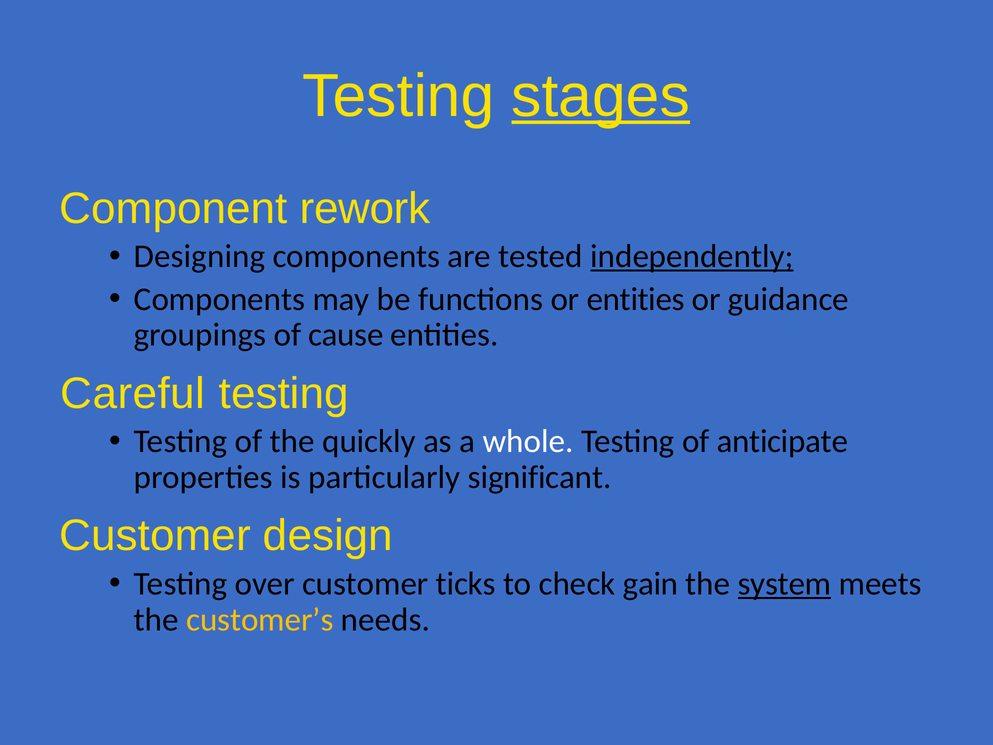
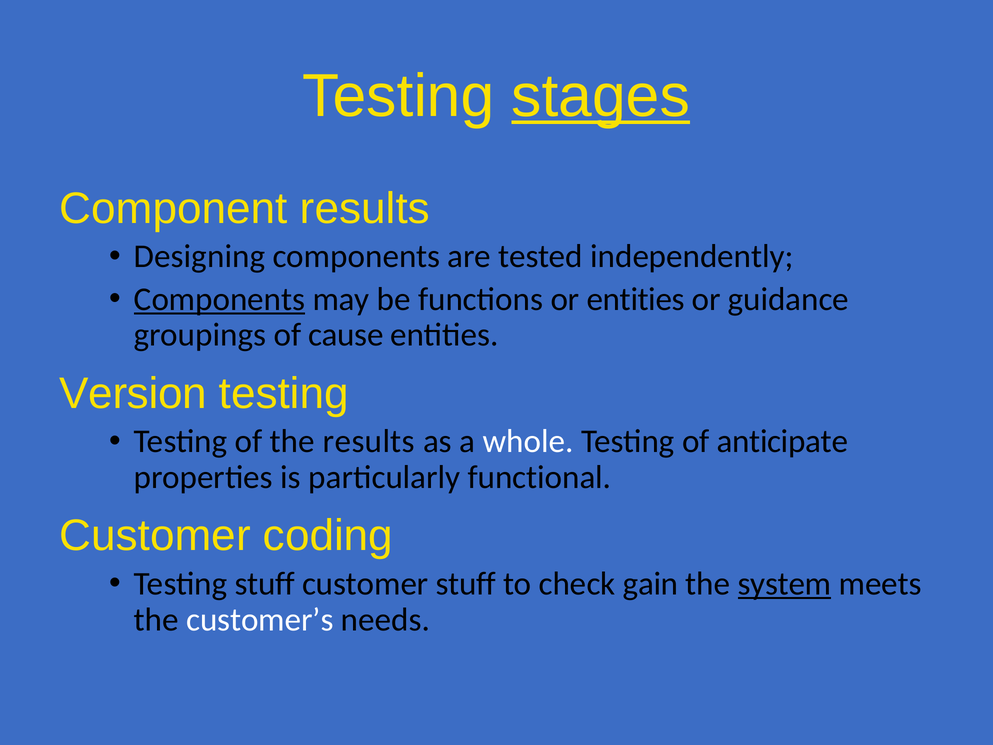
Component rework: rework -> results (365, 208)
independently underline: present -> none (692, 256)
Components underline: none -> present (220, 299)
Careful: Careful -> Version (133, 393)
the quickly: quickly -> results (369, 441)
significant: significant -> functional (540, 477)
design: design -> coding (328, 536)
Testing over: over -> stuff (265, 584)
customer ticks: ticks -> stuff (466, 584)
customer’s colour: yellow -> white (260, 619)
